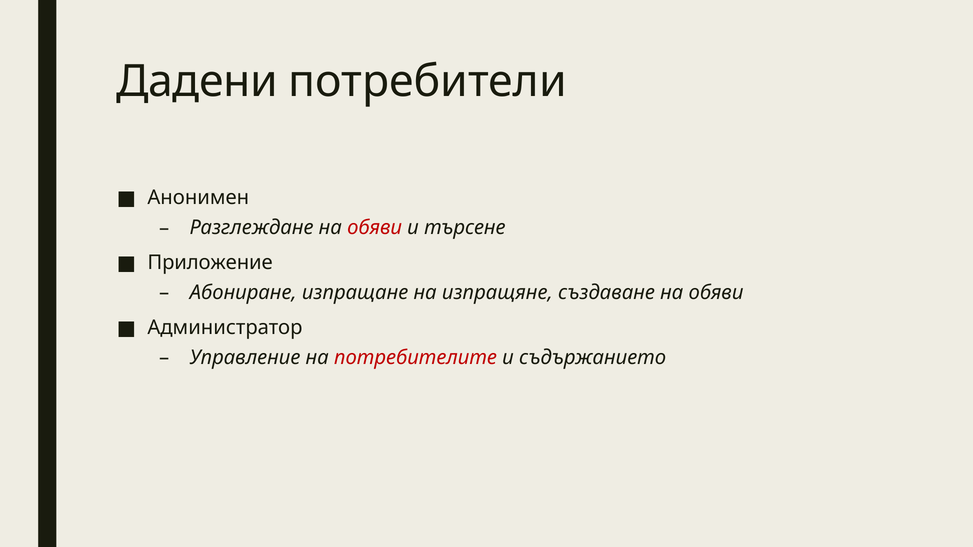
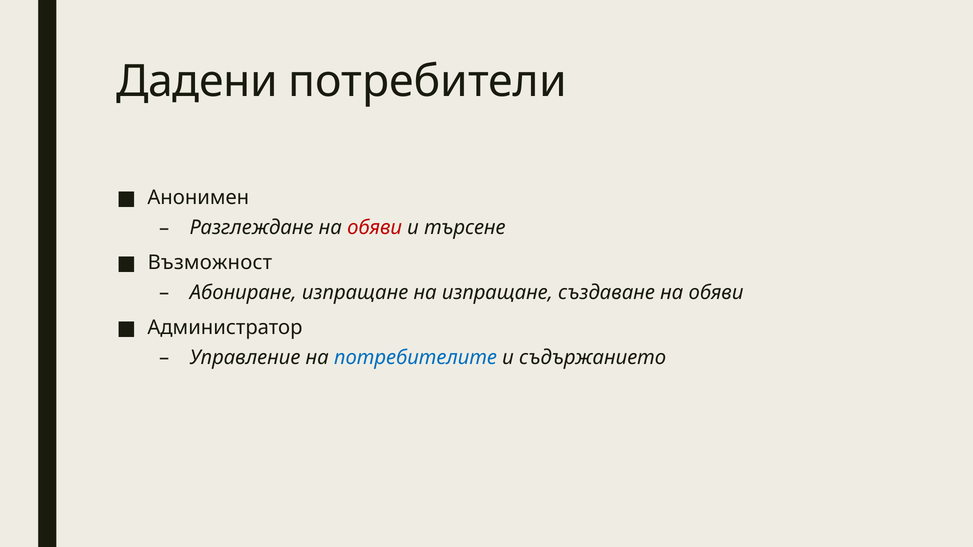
Приложение: Приложение -> Възможност (210, 263)
на изпращяне: изпращяне -> изпращане (497, 293)
потребителите colour: red -> blue (415, 358)
